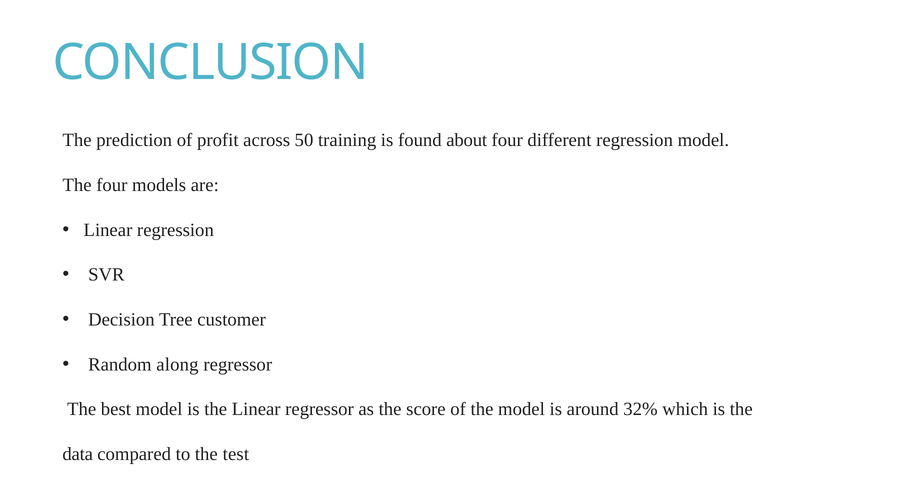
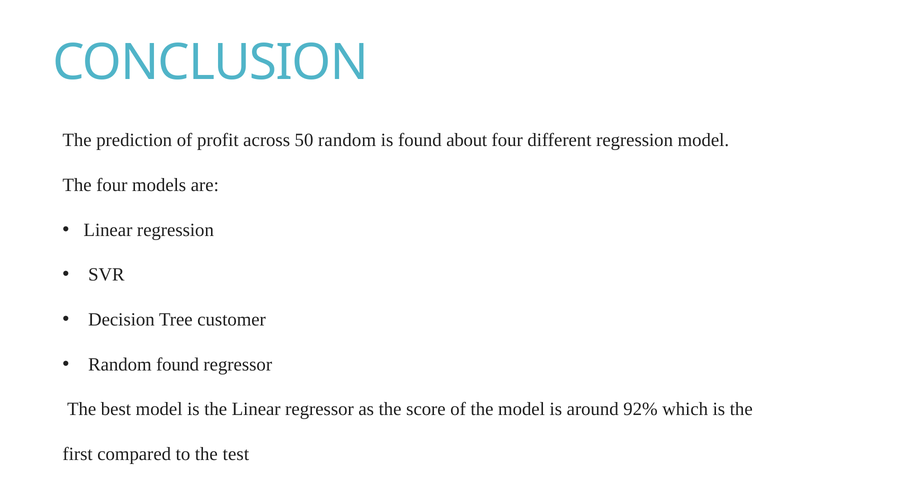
50 training: training -> random (347, 140)
Random along: along -> found (178, 365)
32%: 32% -> 92% (640, 410)
data: data -> first (78, 455)
